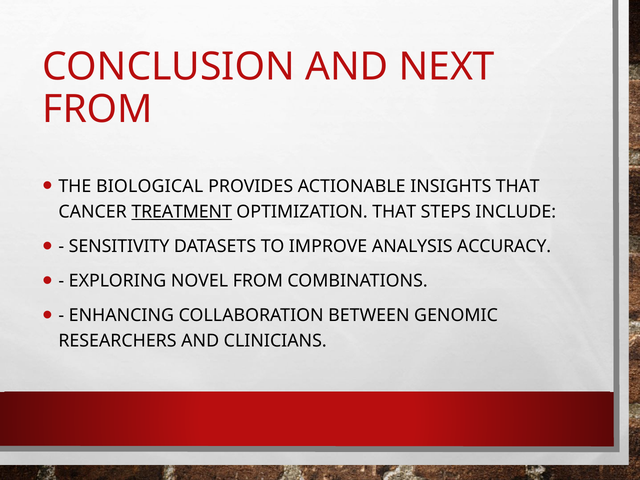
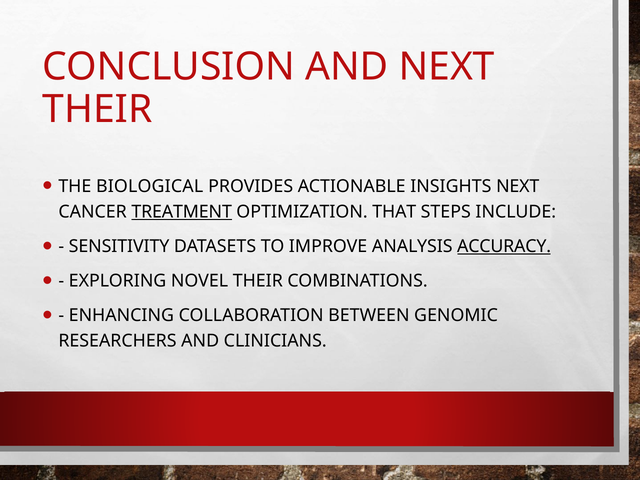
FROM: FROM -> THEIR (97, 109)
INSIGHTS THAT: THAT -> NEXT (518, 186)
ACCURACY underline: none -> present (504, 246)
NOVEL FROM: FROM -> THEIR (258, 281)
